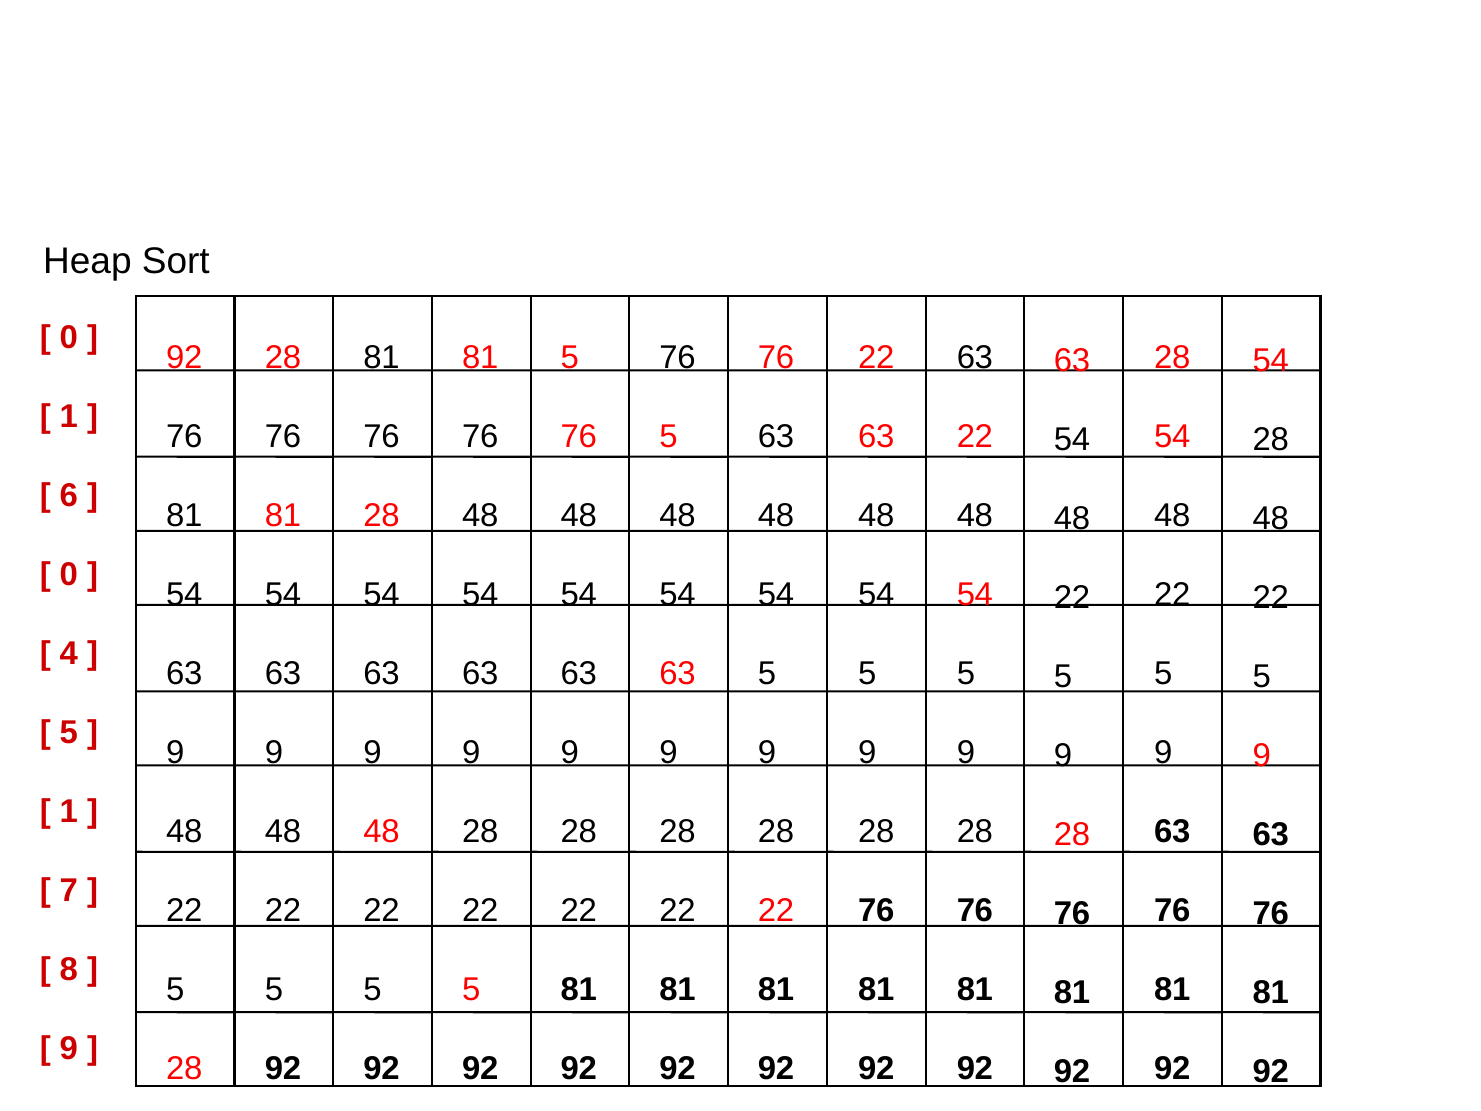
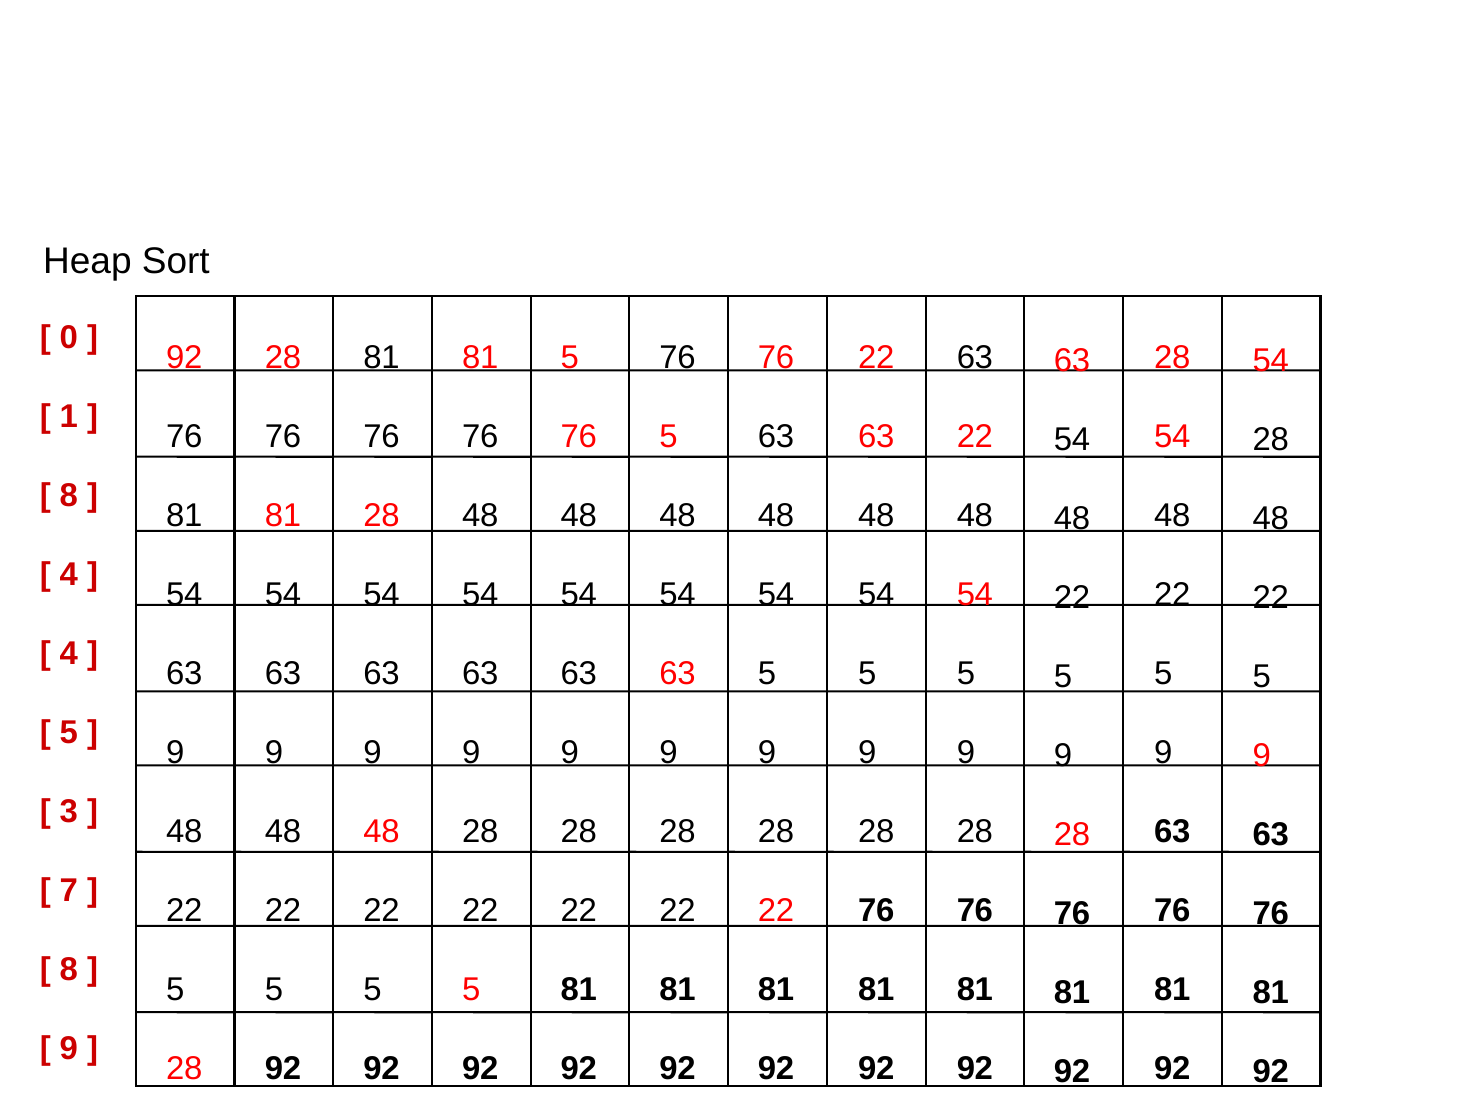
6: 6 -> 8 (69, 496)
0: 0 -> 4 (69, 575)
1: 1 -> 3 (69, 812)
